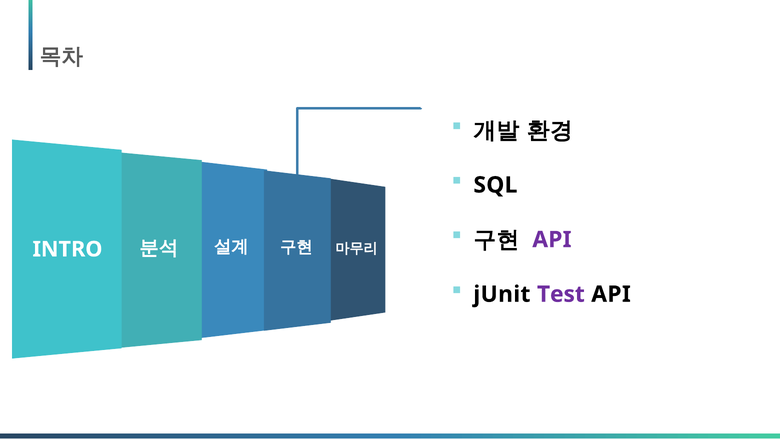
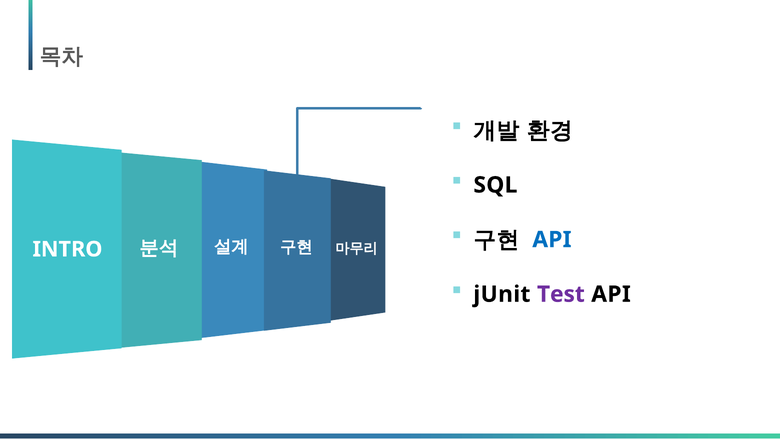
API colour: purple -> blue (552, 240)
